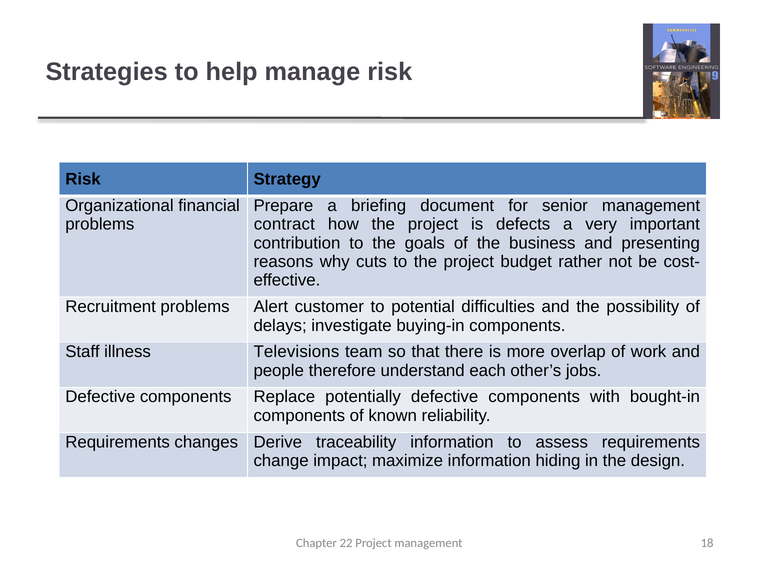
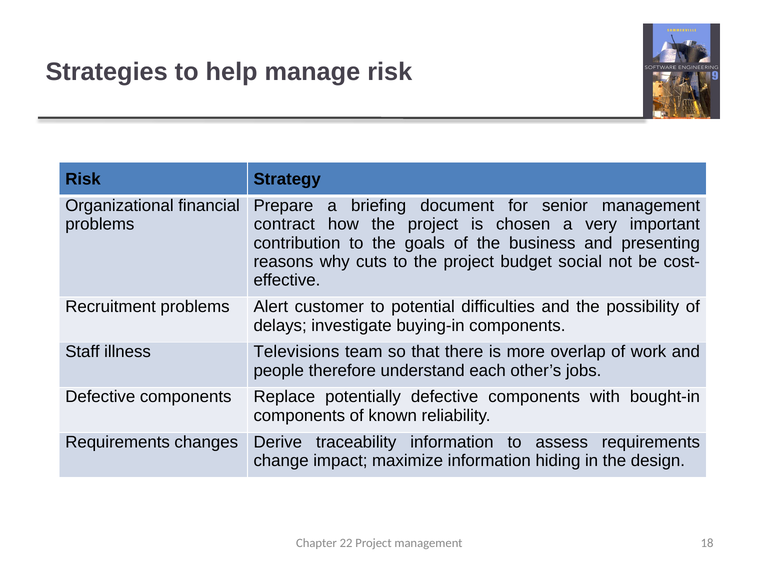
defects: defects -> chosen (523, 224)
rather: rather -> social (580, 262)
